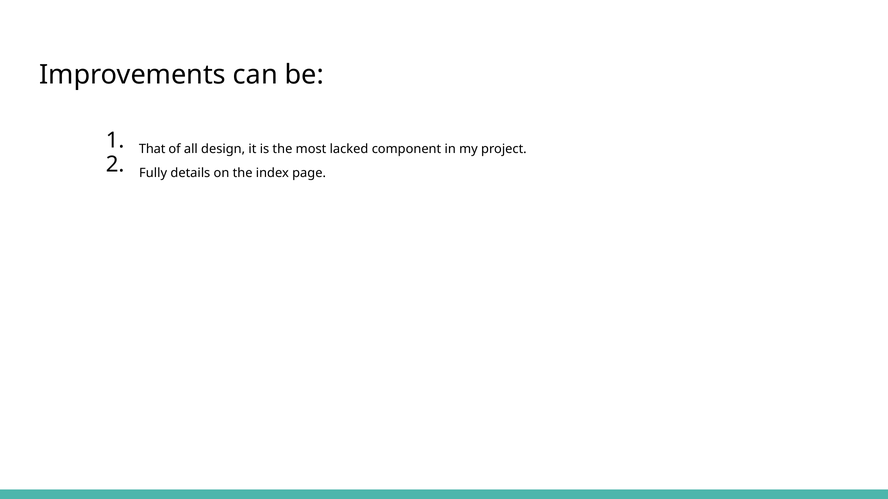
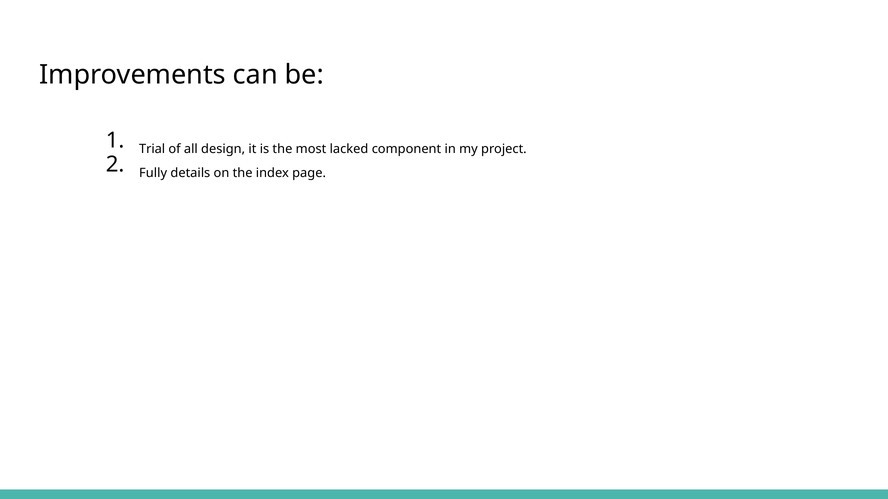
That: That -> Trial (152, 149)
